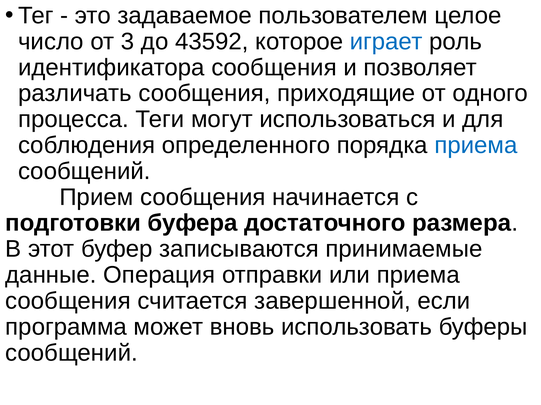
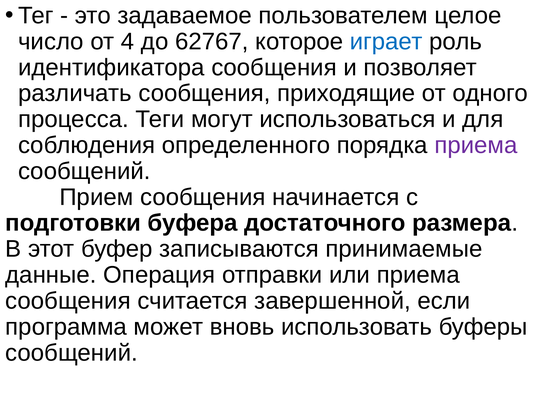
3: 3 -> 4 (128, 42)
43592: 43592 -> 62767 (212, 42)
приема colour: blue -> purple (476, 146)
